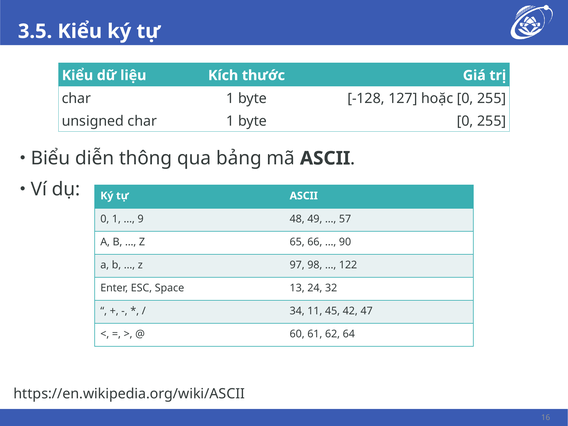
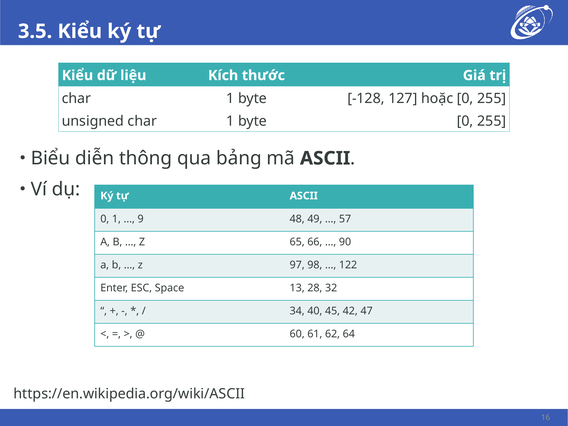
24: 24 -> 28 (315, 288)
11: 11 -> 40 (315, 311)
